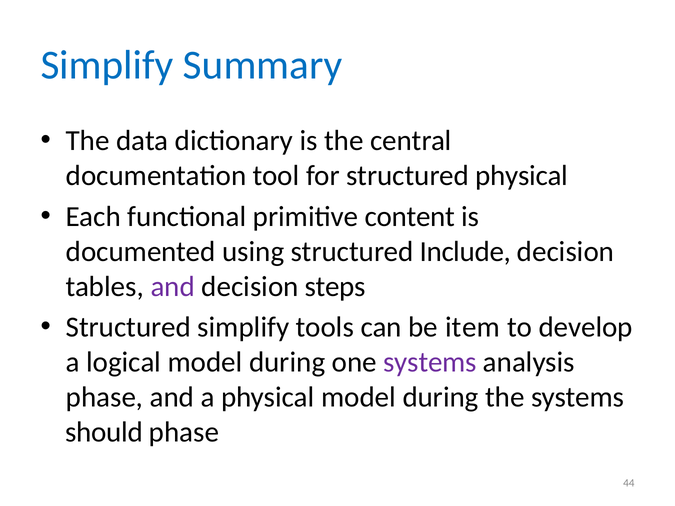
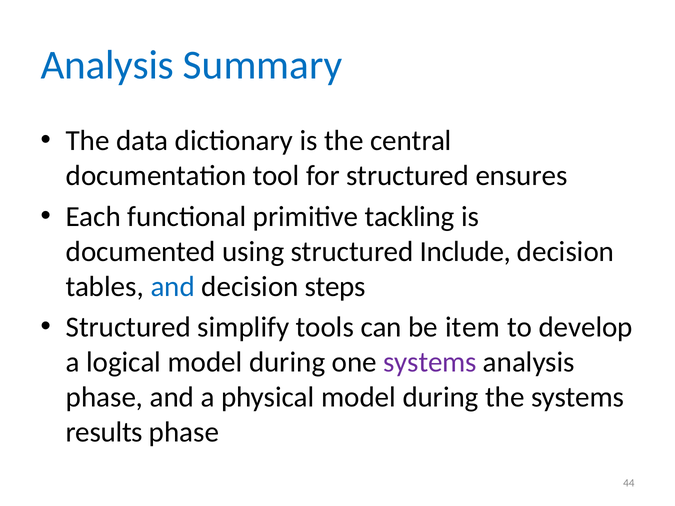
Simplify: Simplify -> Analysis (107, 65)
structured physical: physical -> ensures (522, 176)
content: content -> tackling (410, 217)
and colour: purple -> blue (173, 287)
should: should -> results (104, 432)
